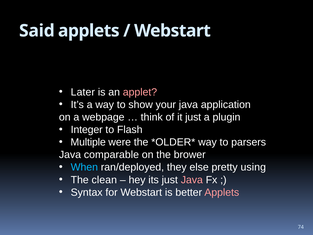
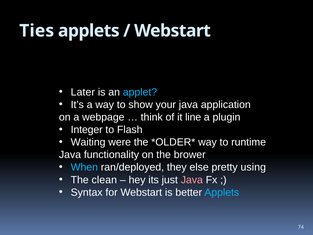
Said: Said -> Ties (37, 31)
applet colour: pink -> light blue (140, 92)
it just: just -> line (193, 117)
Multiple: Multiple -> Waiting (88, 142)
parsers: parsers -> runtime (249, 142)
comparable: comparable -> functionality (111, 155)
Applets colour: pink -> light blue (222, 192)
